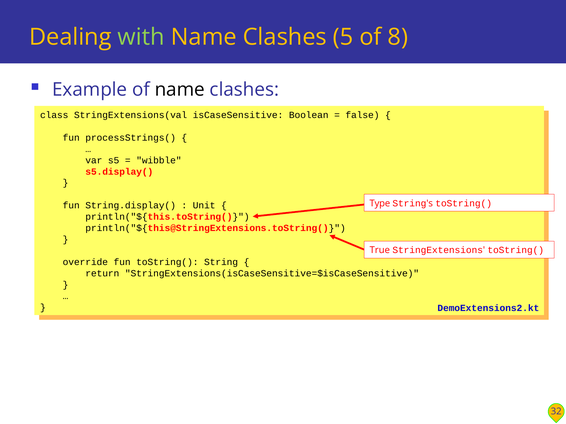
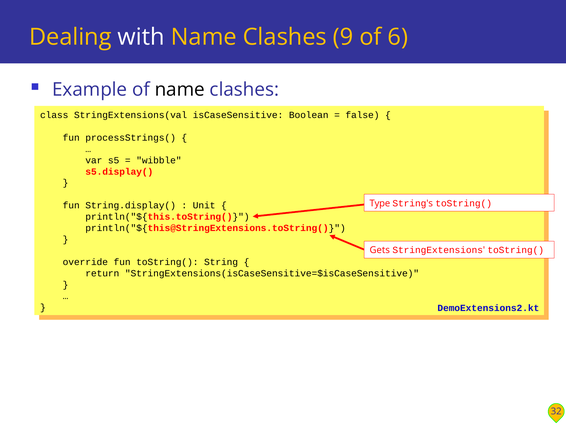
with colour: light green -> white (141, 37)
5: 5 -> 9 (343, 37)
8: 8 -> 6 (398, 37)
True: True -> Gets (380, 250)
